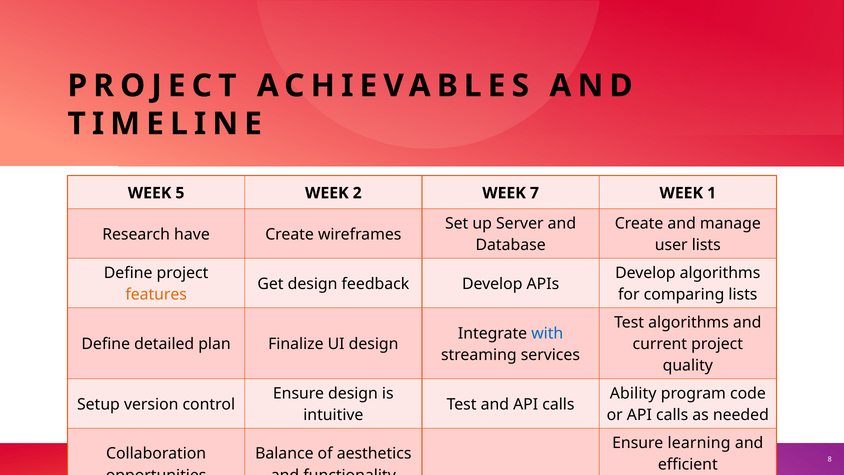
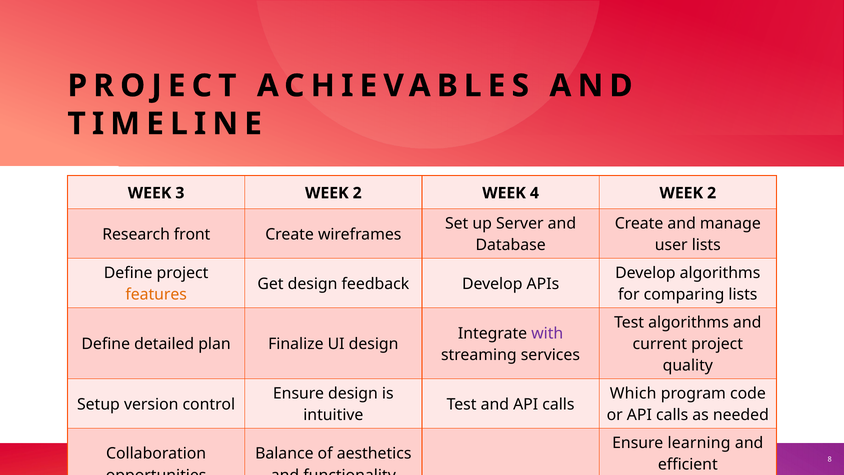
5: 5 -> 3 (180, 193)
7: 7 -> 4 (534, 193)
1: 1 -> 2 (712, 193)
have: have -> front (192, 234)
with colour: blue -> purple (547, 333)
Ability: Ability -> Which (633, 393)
